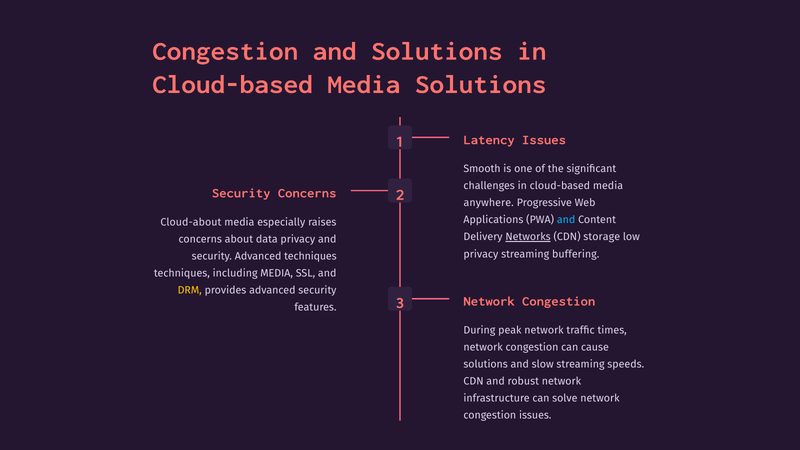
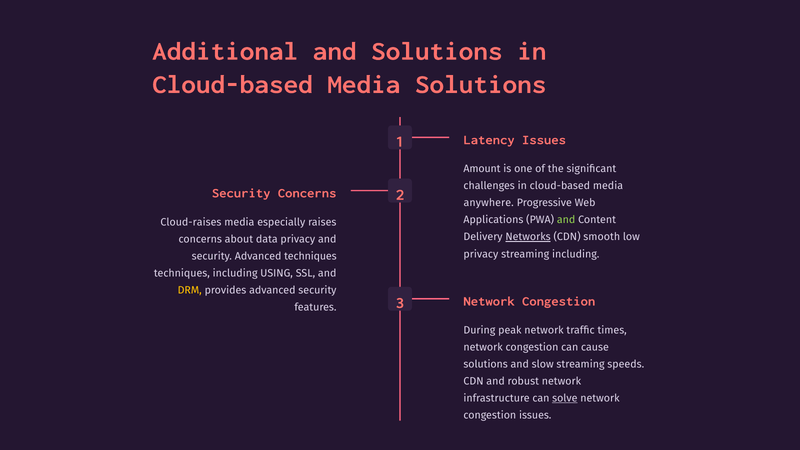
Congestion: Congestion -> Additional (225, 51)
Smooth: Smooth -> Amount (482, 169)
and colour: light blue -> light green (566, 220)
Cloud-about: Cloud-about -> Cloud-raises (191, 222)
storage: storage -> smooth (602, 237)
streaming buffering: buffering -> including (576, 254)
including MEDIA: MEDIA -> USING (277, 273)
solve underline: none -> present (565, 398)
